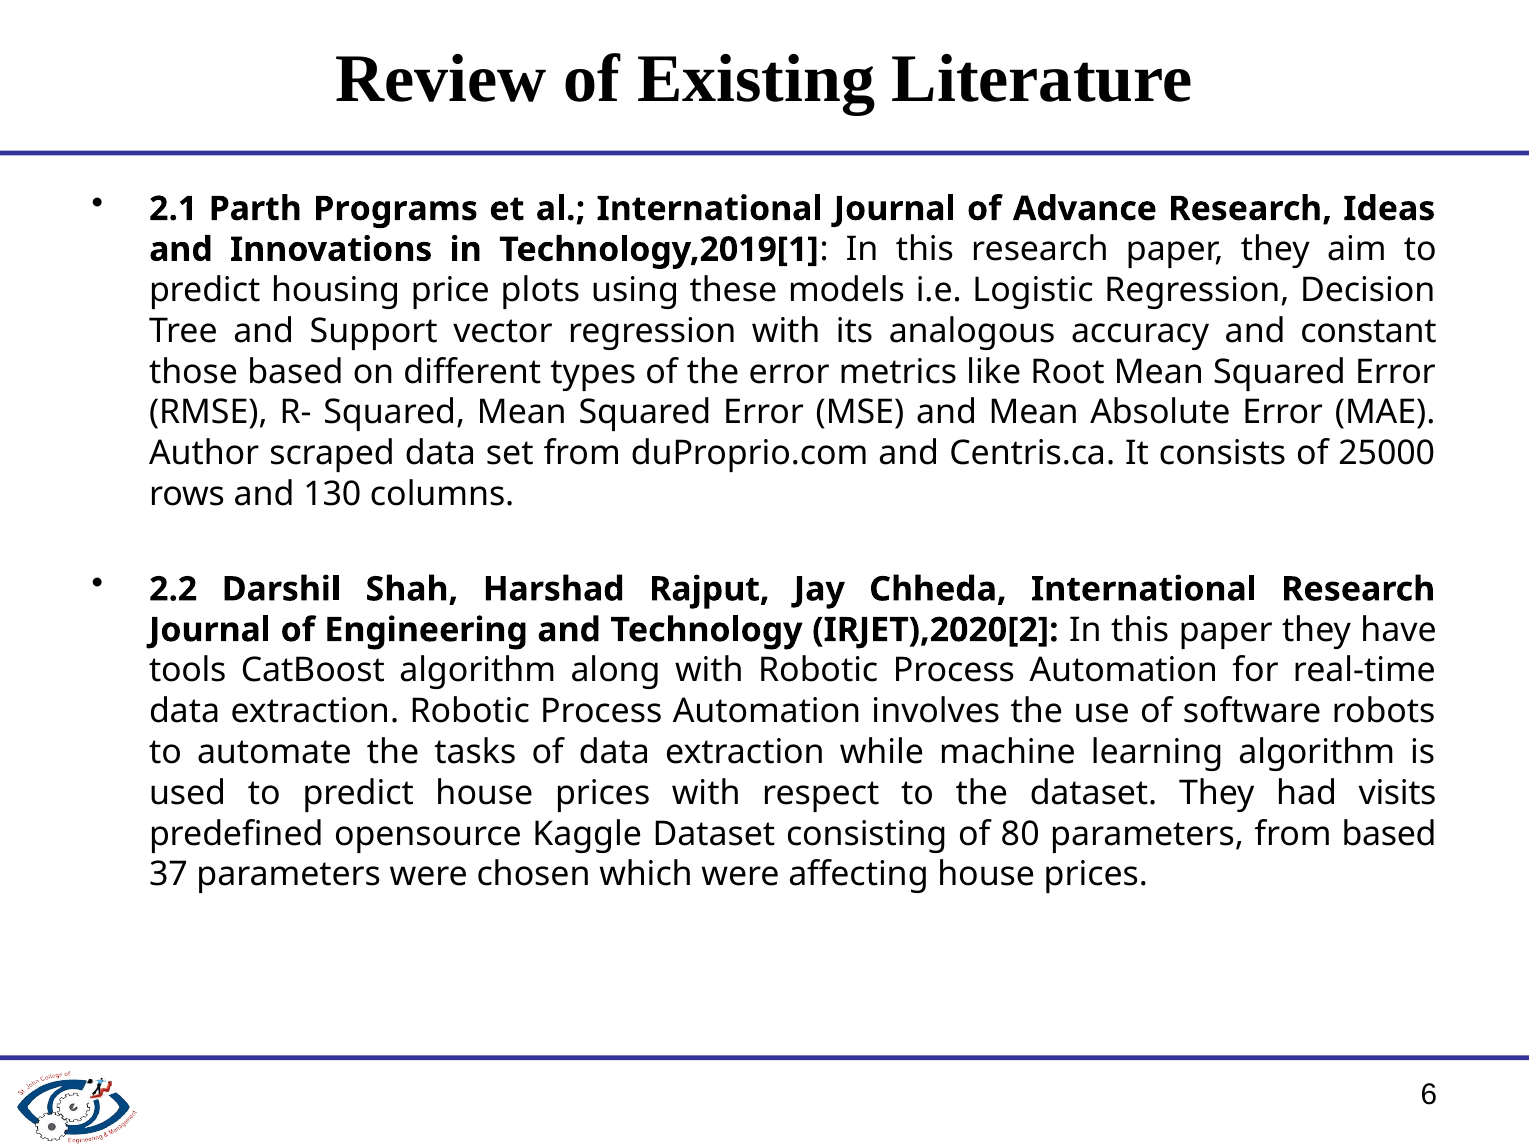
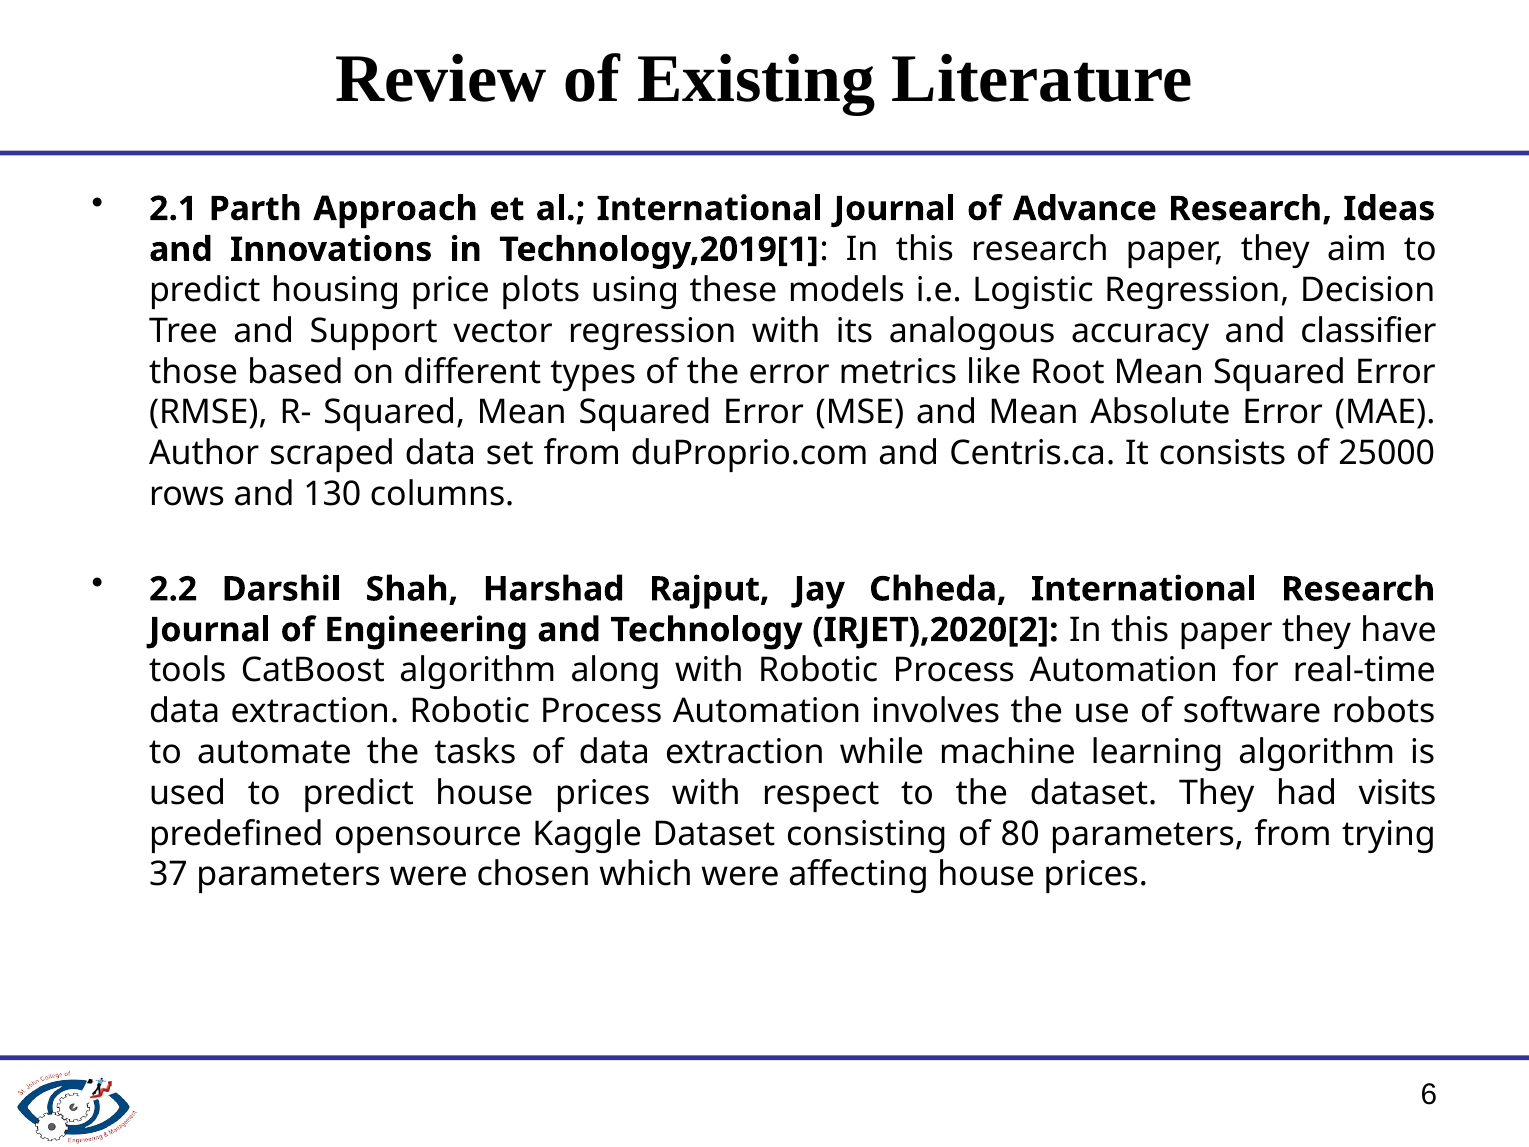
Programs: Programs -> Approach (396, 209)
constant: constant -> classifier (1368, 331)
from based: based -> trying (1389, 834)
